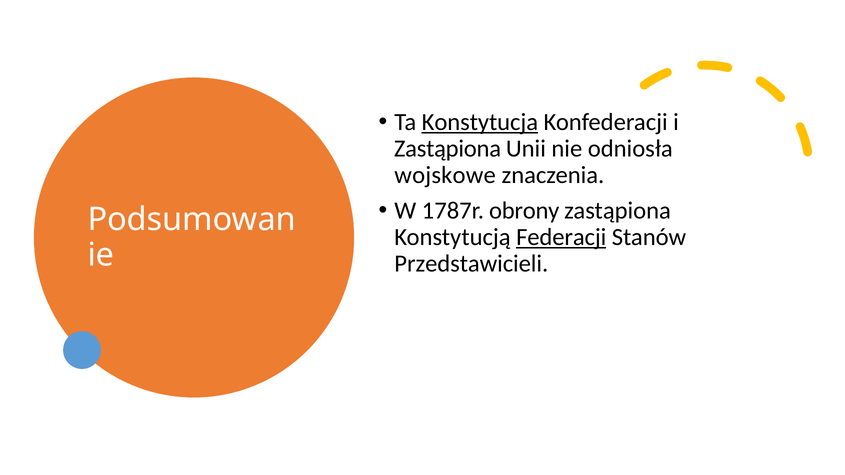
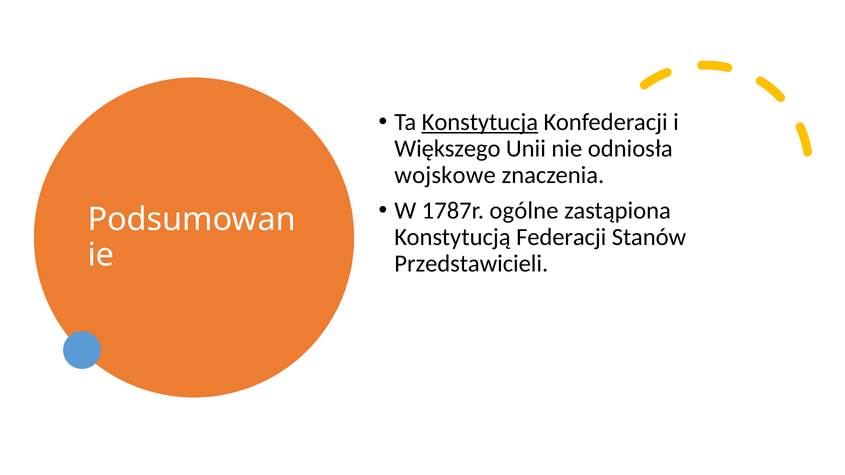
Zastąpiona: Zastąpiona -> Większego (447, 149)
obrony: obrony -> ogólne (524, 211)
Federacji underline: present -> none (561, 237)
